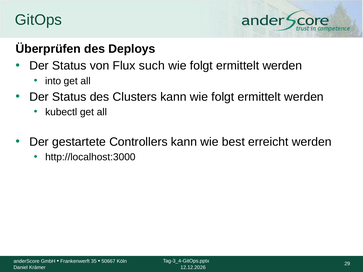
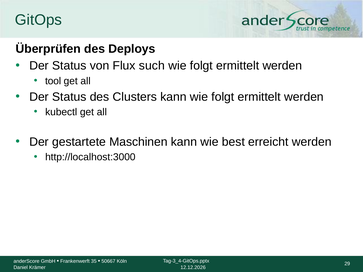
into: into -> tool (53, 81)
Controllers: Controllers -> Maschinen (138, 142)
